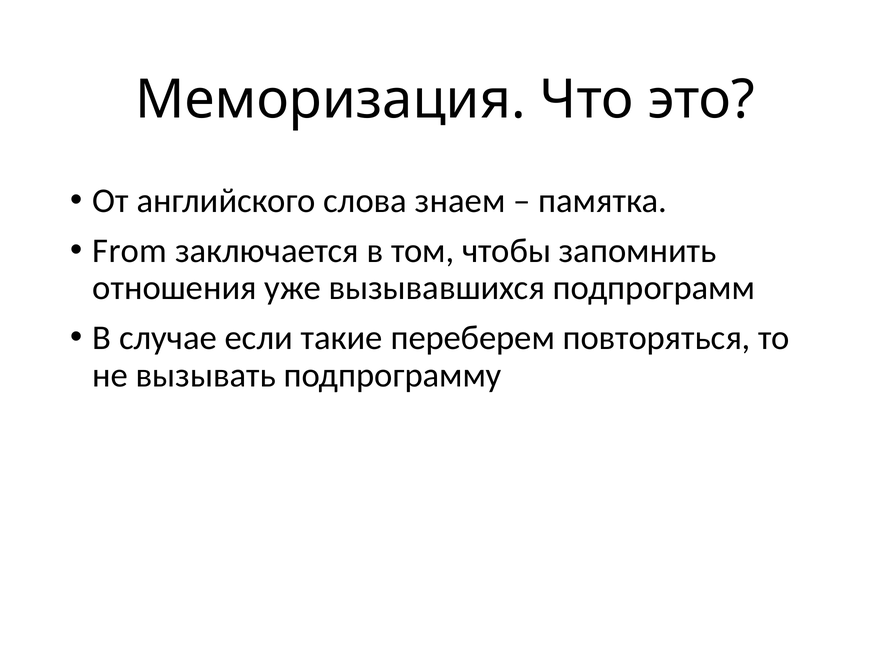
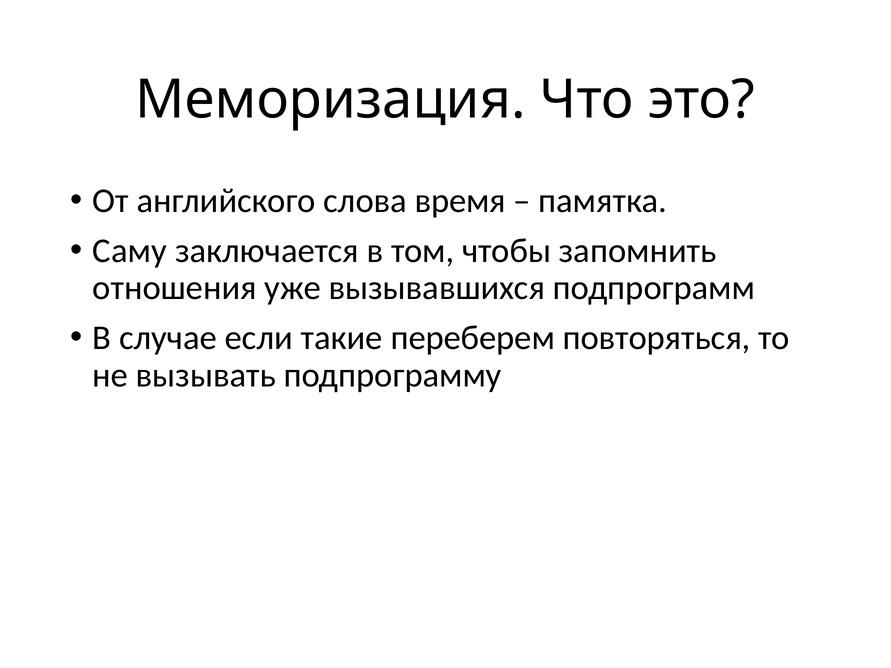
знаем: знаем -> время (460, 201)
From: From -> Саму (130, 251)
